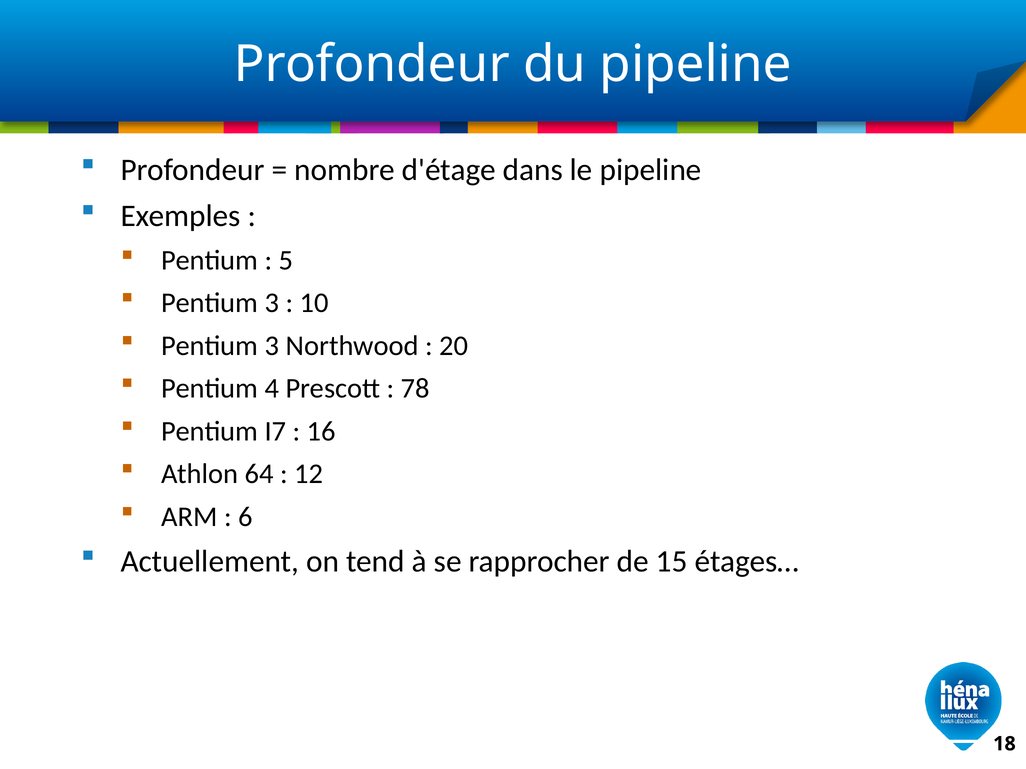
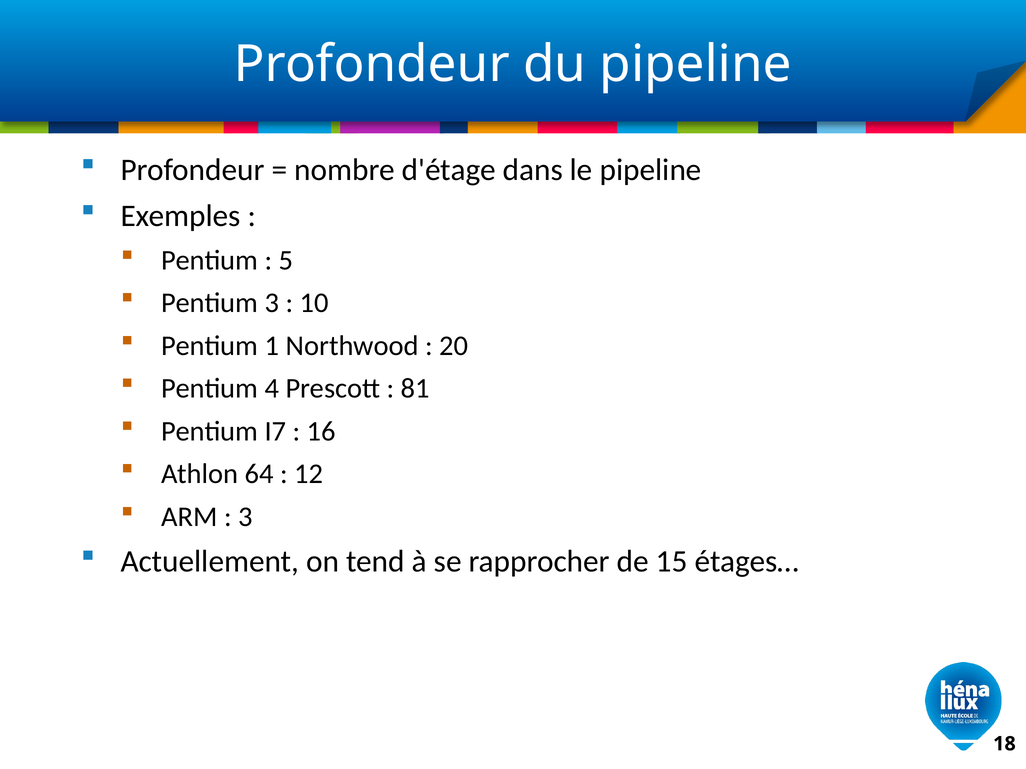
3: 3 -> 1 (272, 346)
78: 78 -> 81 (415, 389)
6: 6 -> 3 (246, 517)
